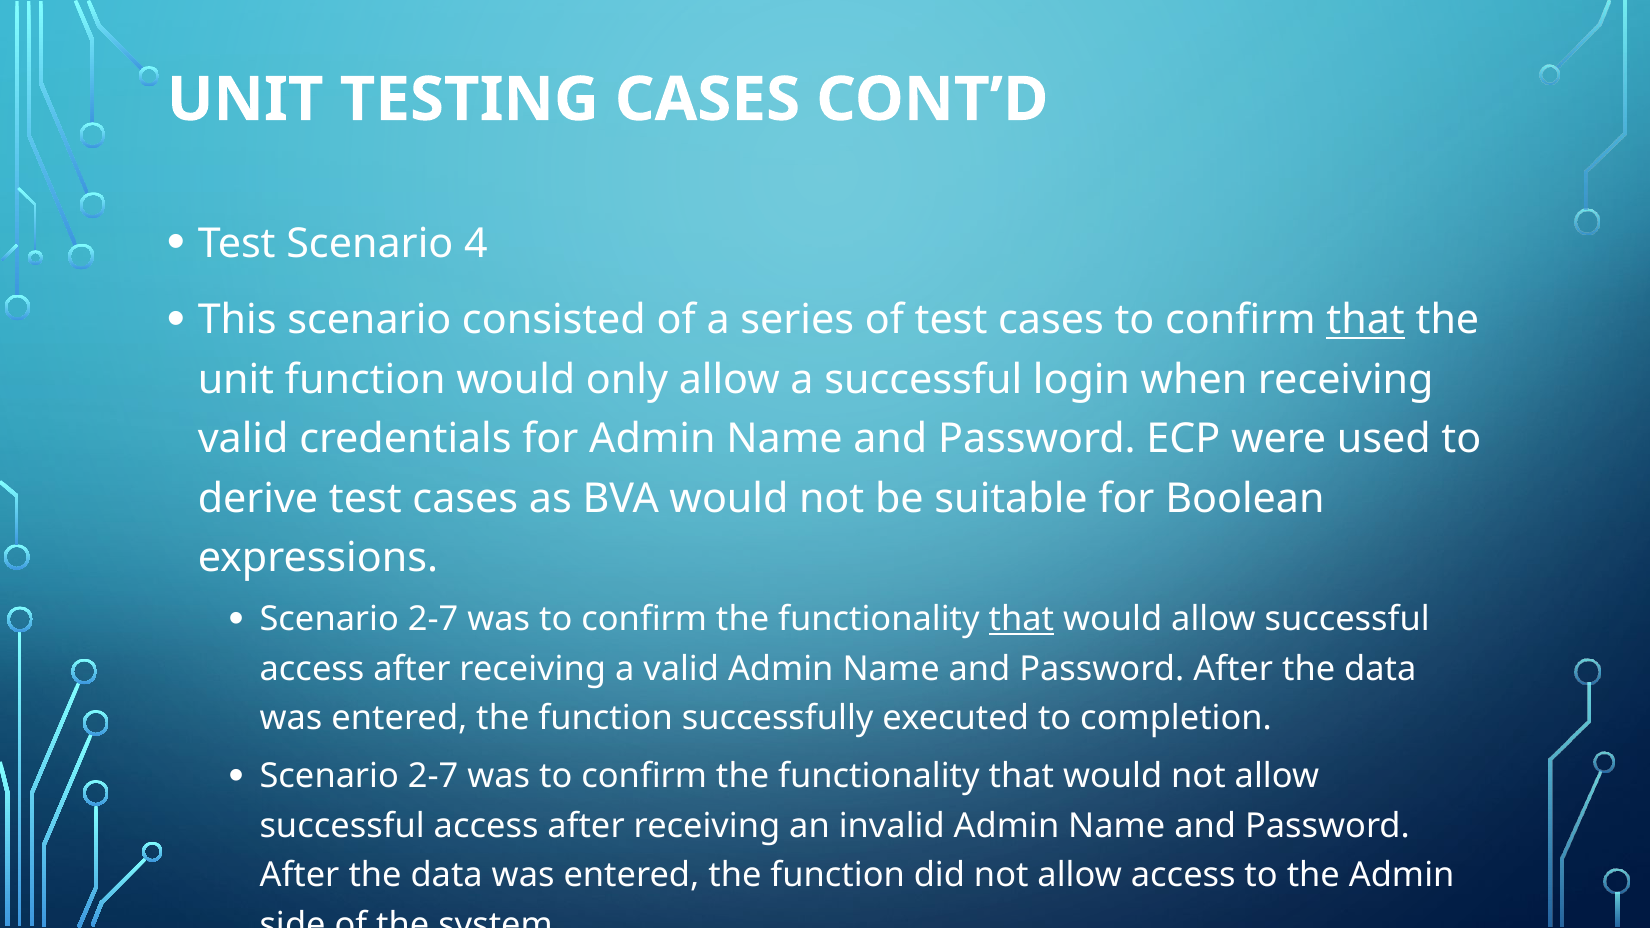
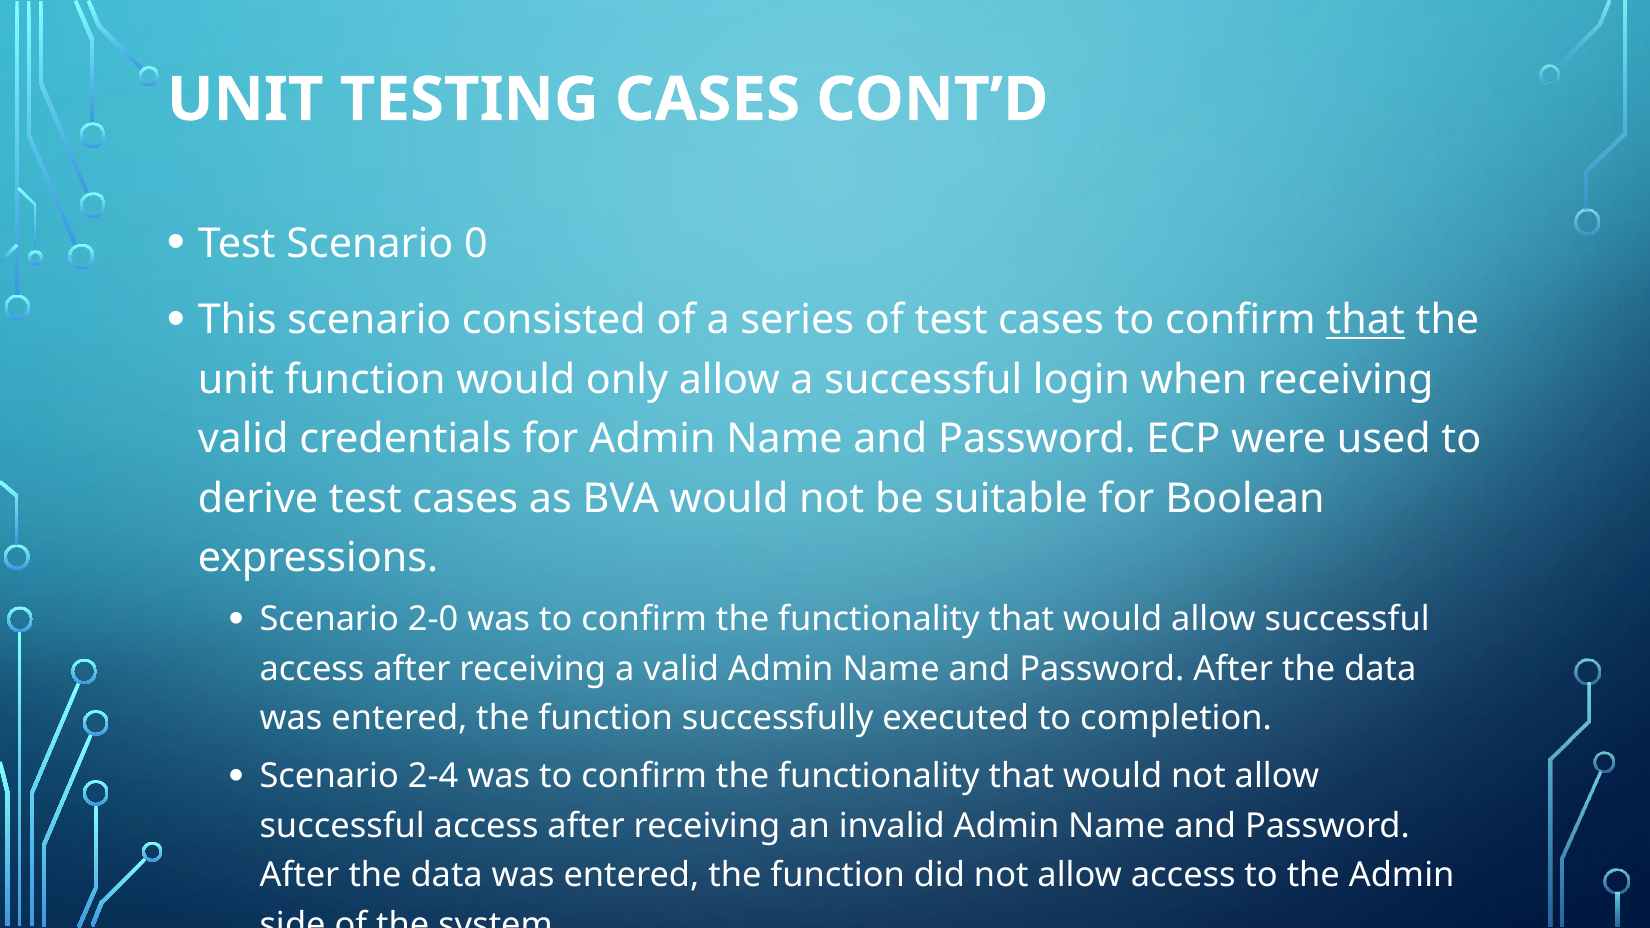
4: 4 -> 0 (476, 244)
2-7: 2-7 -> 2-0 (433, 620)
that underline: present -> none (1021, 620)
2-7: 2-7 -> 2-4 (433, 777)
